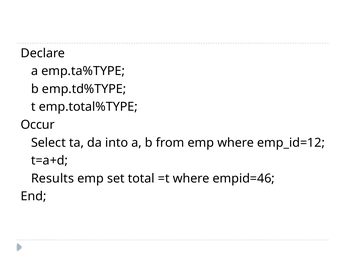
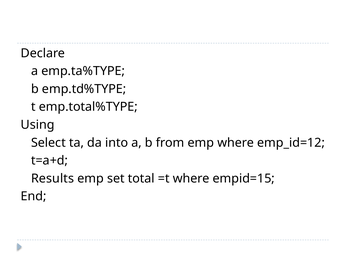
Occur: Occur -> Using (38, 125)
empid=46: empid=46 -> empid=15 (244, 179)
